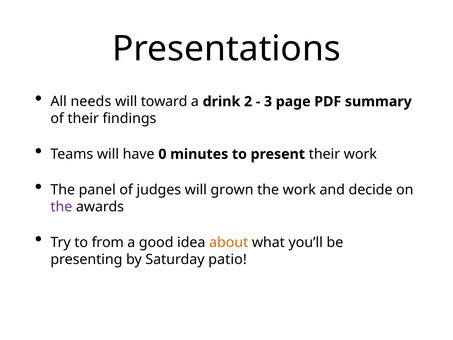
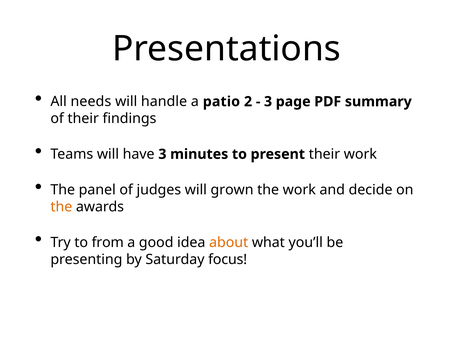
toward: toward -> handle (164, 102)
drink: drink -> patio (221, 102)
have 0: 0 -> 3 (162, 154)
the colour: purple -> orange (61, 207)
patio: patio -> focus (228, 259)
